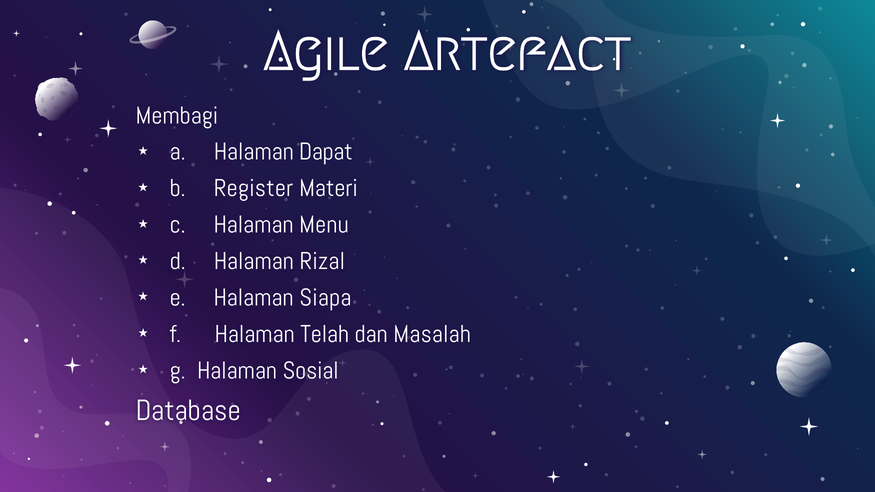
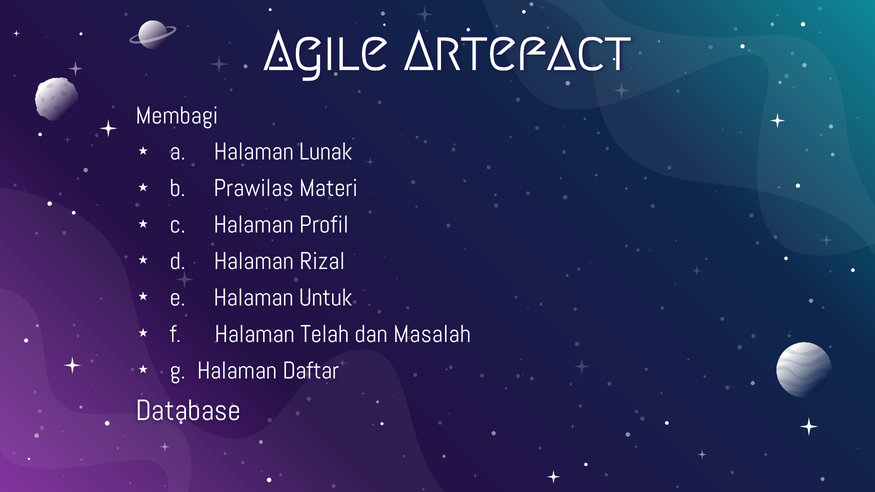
Dapat: Dapat -> Lunak (326, 152)
Register: Register -> Prawilas (254, 189)
Menu: Menu -> Profil (324, 225)
Siapa: Siapa -> Untuk (326, 298)
Sosial: Sosial -> Daftar (311, 371)
